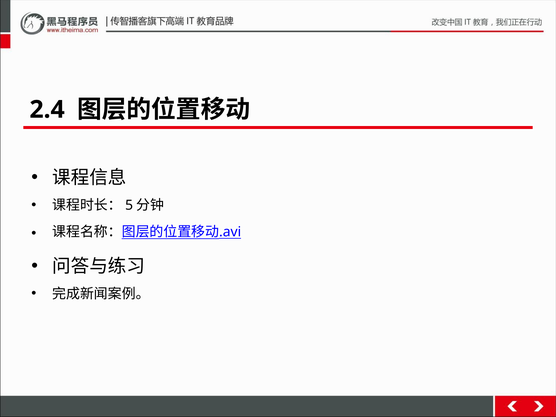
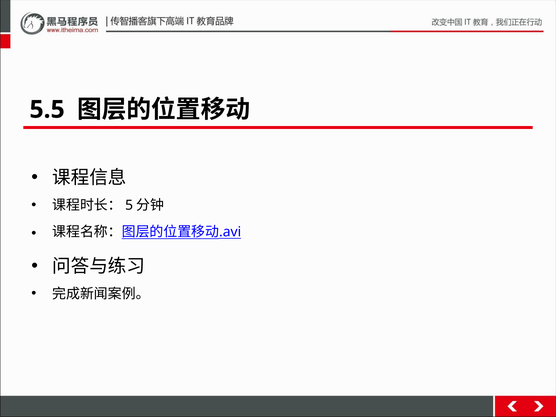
2.4: 2.4 -> 5.5 (47, 110)
